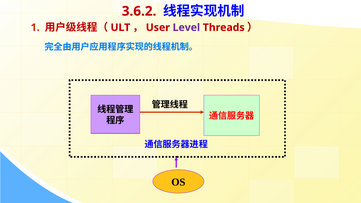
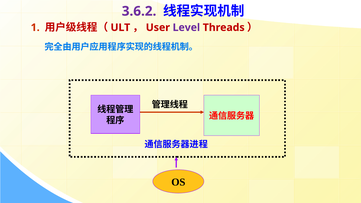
3.6.2 colour: red -> purple (139, 11)
